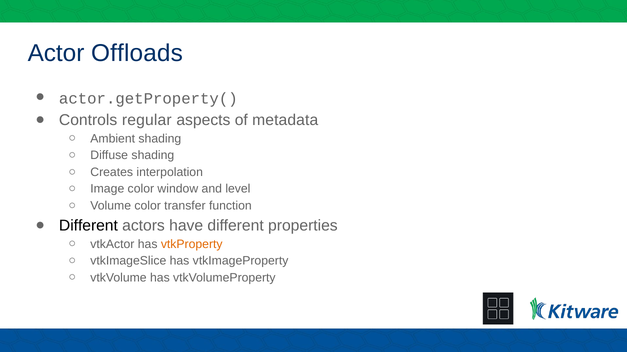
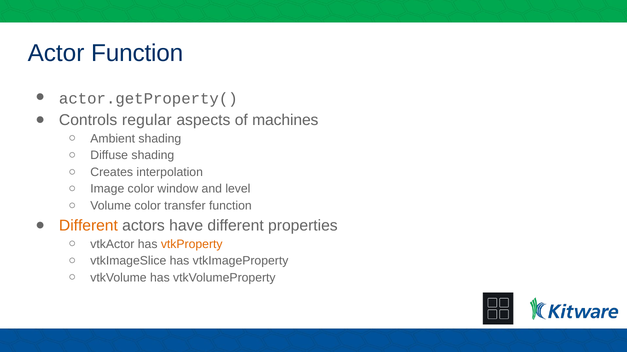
Actor Offloads: Offloads -> Function (137, 53)
metadata: metadata -> machines (285, 120)
Different colour: black -> orange (88, 226)
